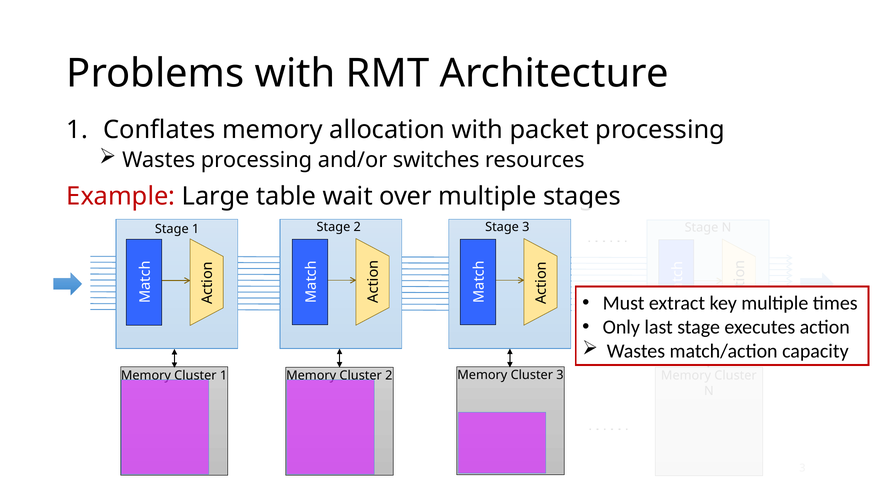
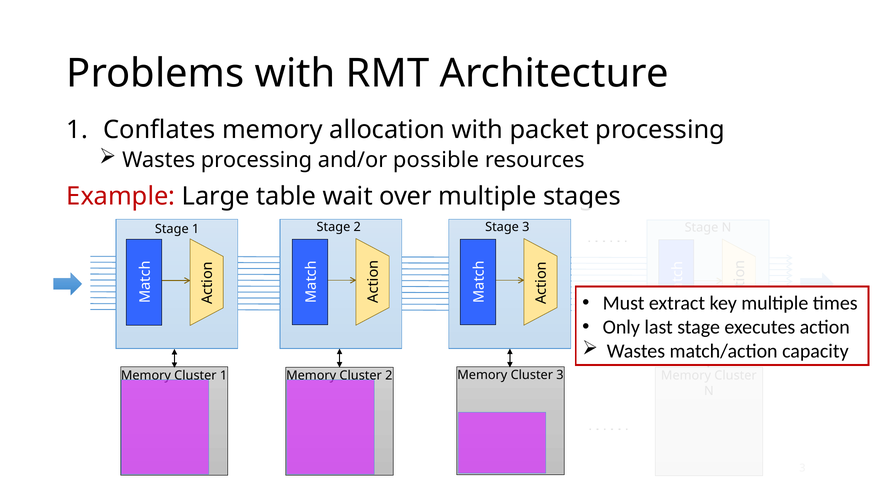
switches: switches -> possible (436, 160)
